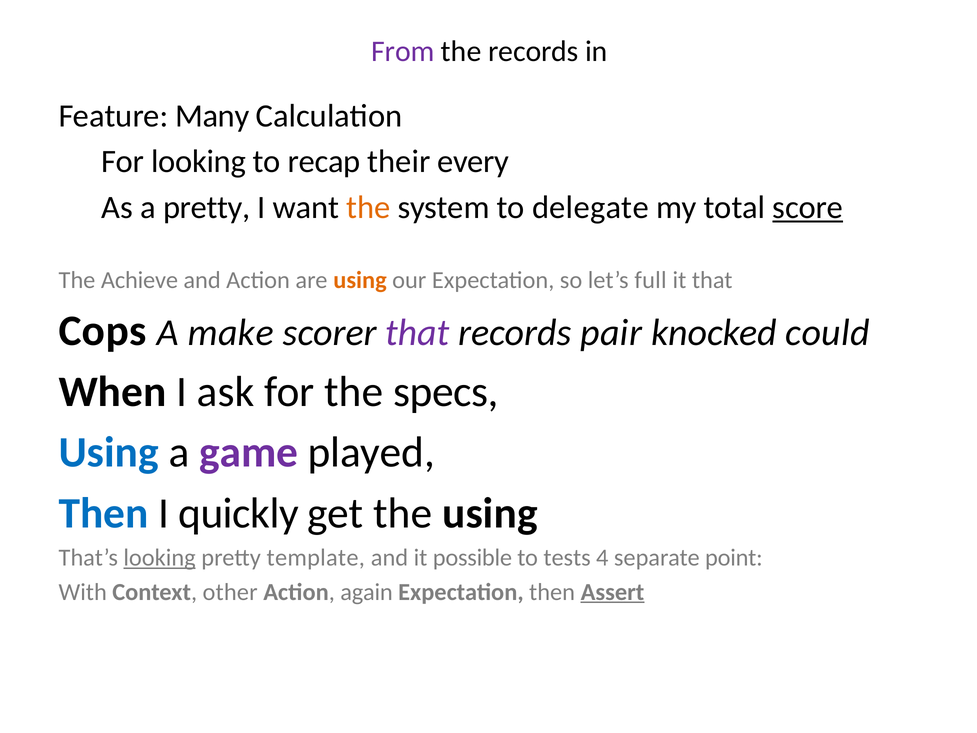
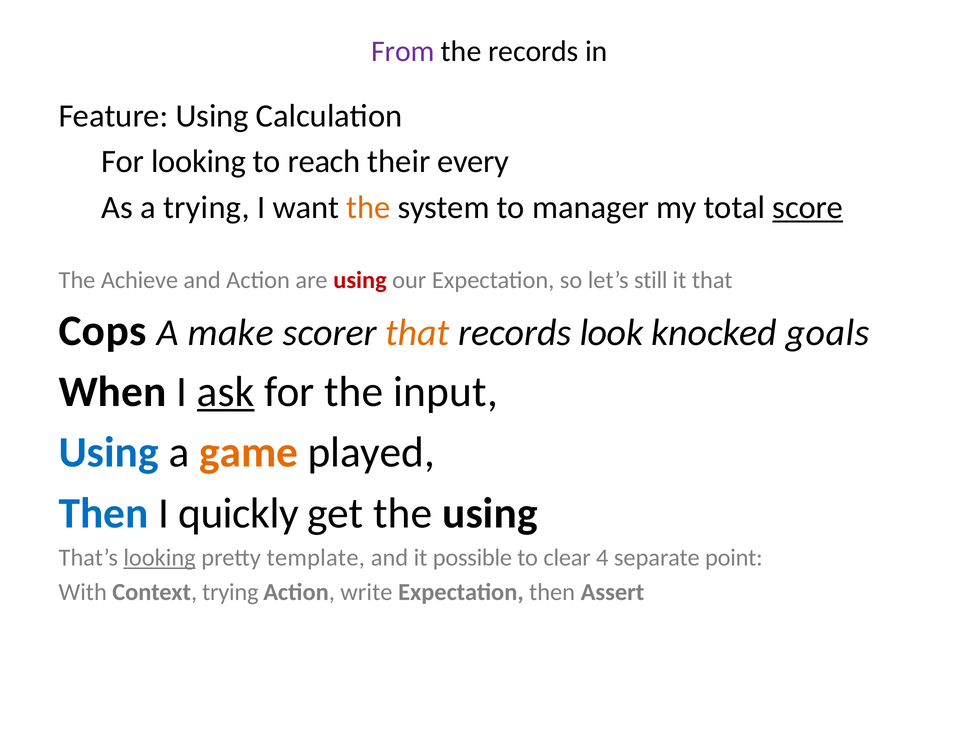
Feature Many: Many -> Using (212, 116)
recap: recap -> reach (324, 162)
a pretty: pretty -> trying (206, 207)
delegate: delegate -> manager (591, 207)
using colour: orange -> red (360, 280)
full: full -> still (651, 280)
that colour: purple -> orange (417, 333)
pair: pair -> look (611, 333)
could: could -> goals (828, 333)
ask underline: none -> present (226, 392)
specs: specs -> input (446, 392)
game colour: purple -> orange (249, 452)
tests: tests -> clear (567, 558)
Context other: other -> trying (230, 592)
again: again -> write (366, 592)
Assert underline: present -> none (612, 592)
